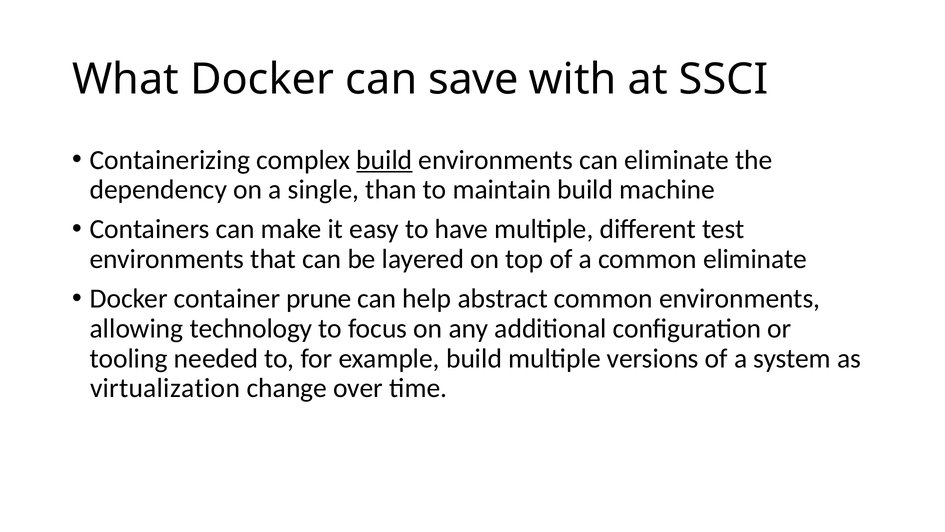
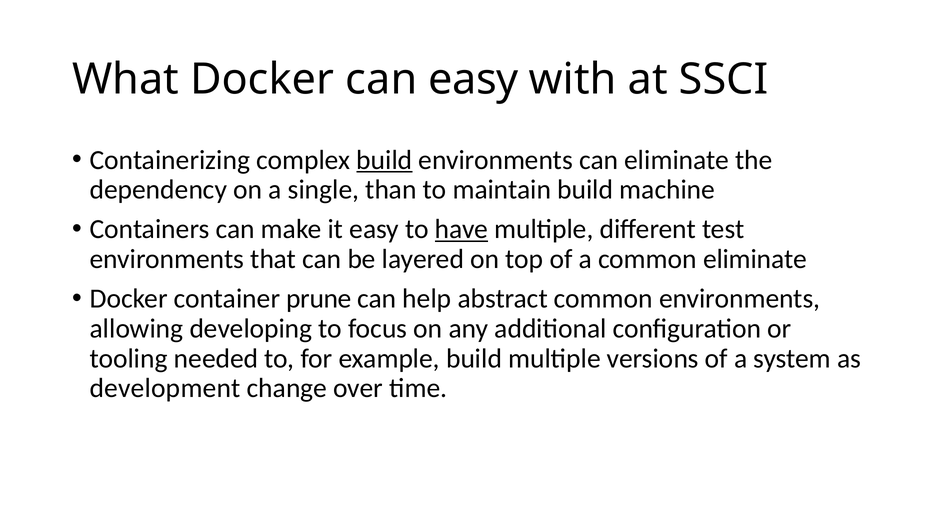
can save: save -> easy (473, 79)
have underline: none -> present (461, 229)
technology: technology -> developing (251, 328)
virtualization: virtualization -> development (165, 388)
